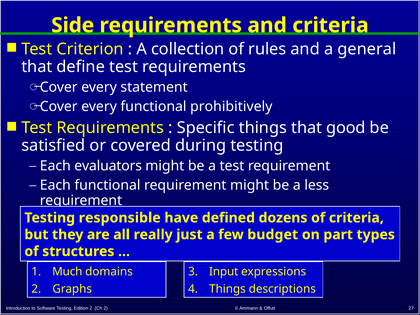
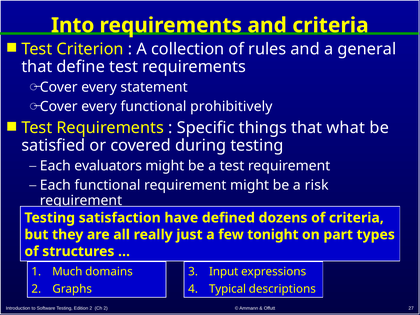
Side: Side -> Into (73, 25)
good: good -> what (346, 128)
less: less -> risk (317, 185)
responsible: responsible -> satisfaction (120, 218)
budget: budget -> tonight (273, 235)
Things: Things -> Typical (227, 289)
